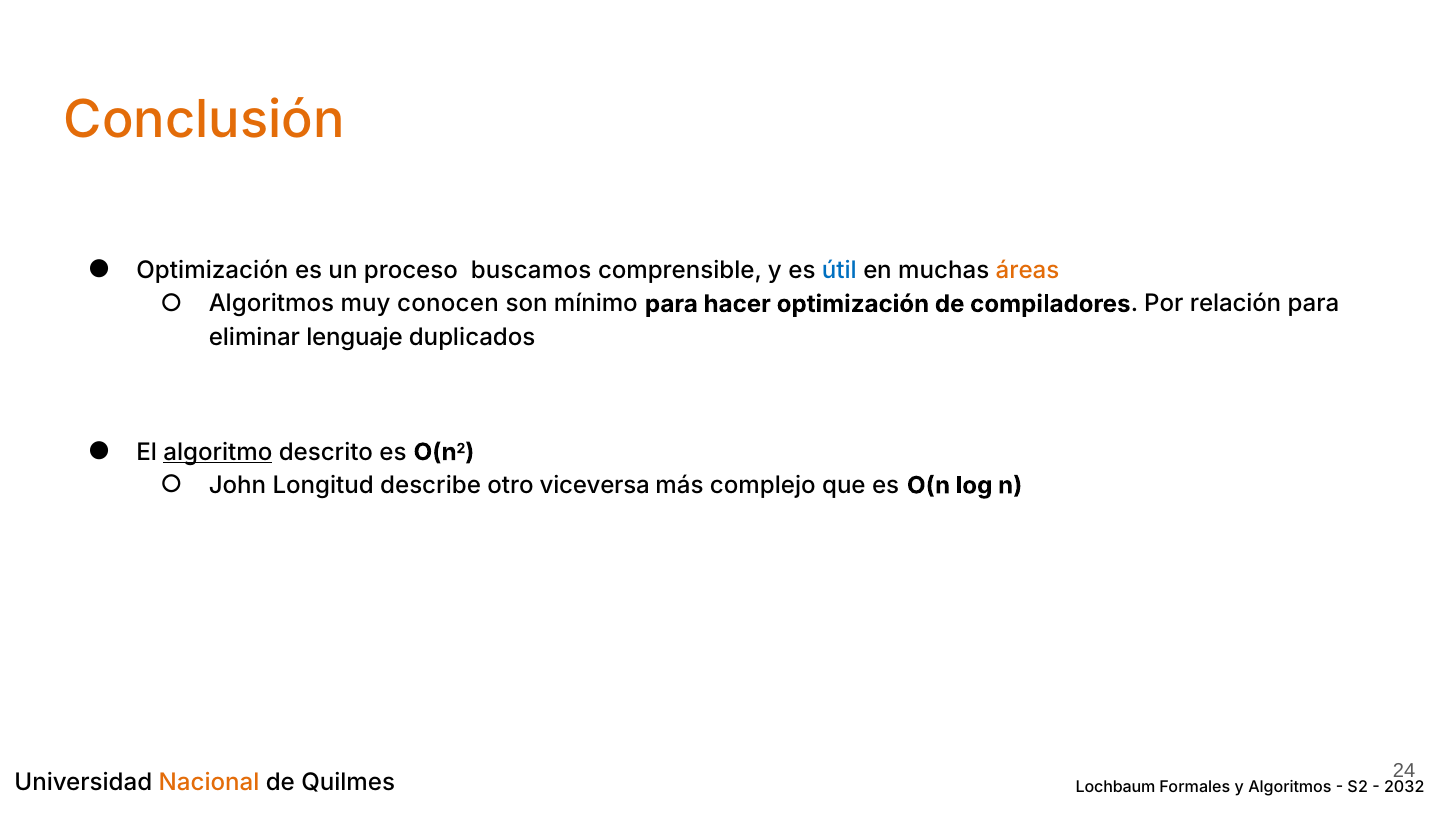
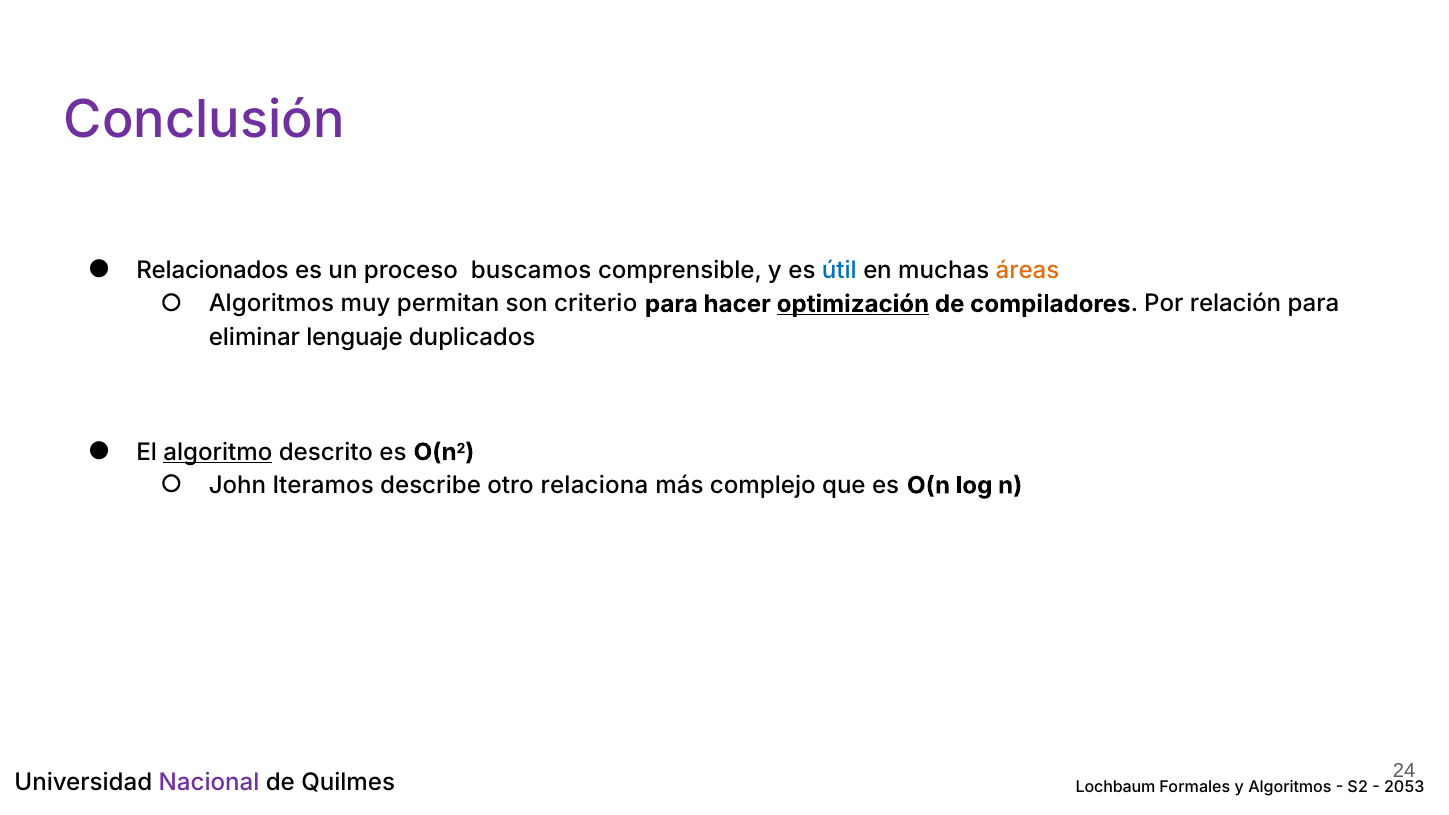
Conclusión colour: orange -> purple (204, 120)
Optimización: Optimización -> Relacionados (213, 271)
conocen: conocen -> permitan (448, 304)
mínimo: mínimo -> criterio (596, 304)
optimización underline: none -> present (853, 304)
Longitud: Longitud -> Iteramos (323, 486)
viceversa: viceversa -> relaciona (594, 486)
Nacional colour: orange -> purple (209, 782)
2032: 2032 -> 2053 (1404, 787)
